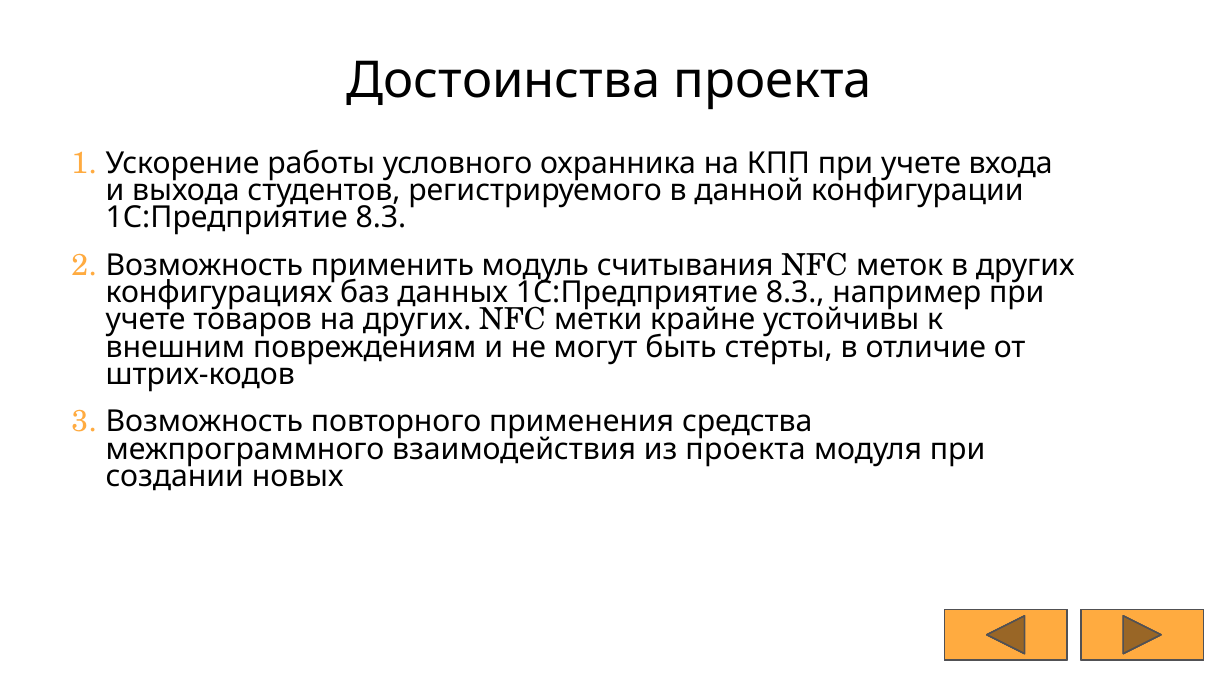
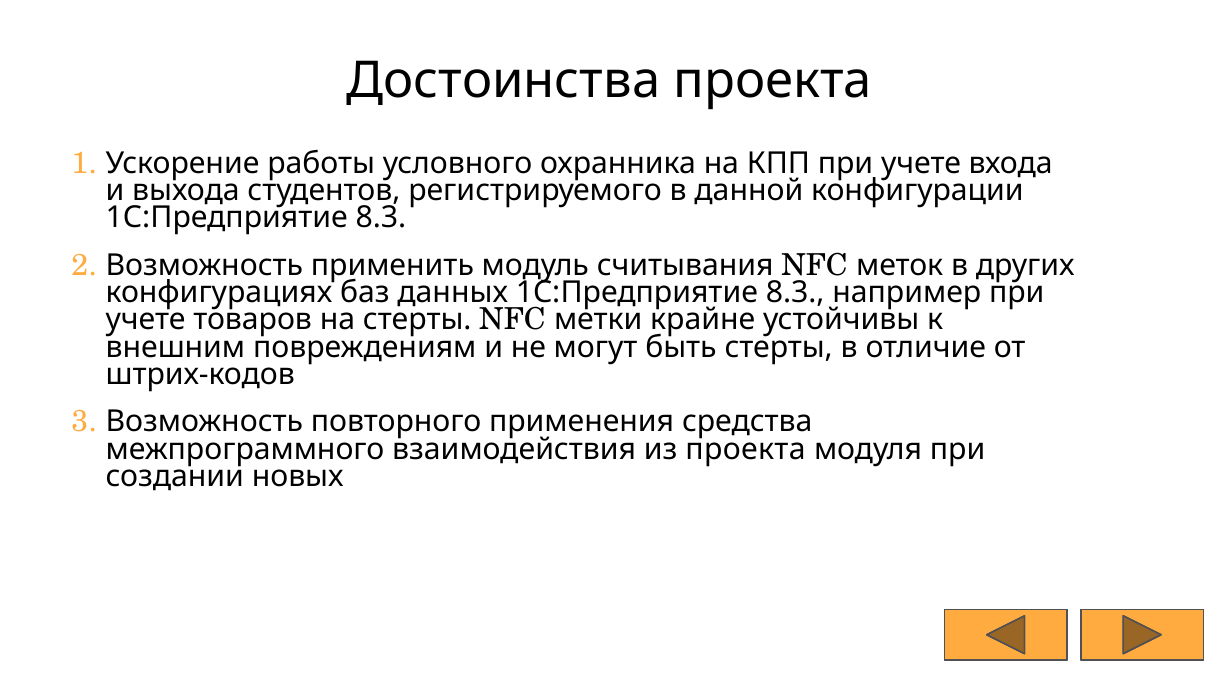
на других: других -> стерты (417, 320)
